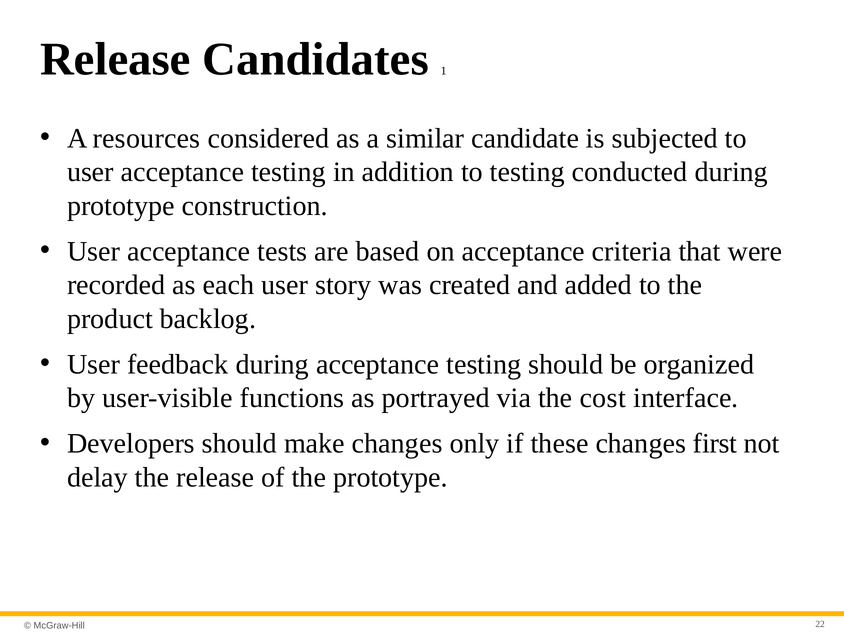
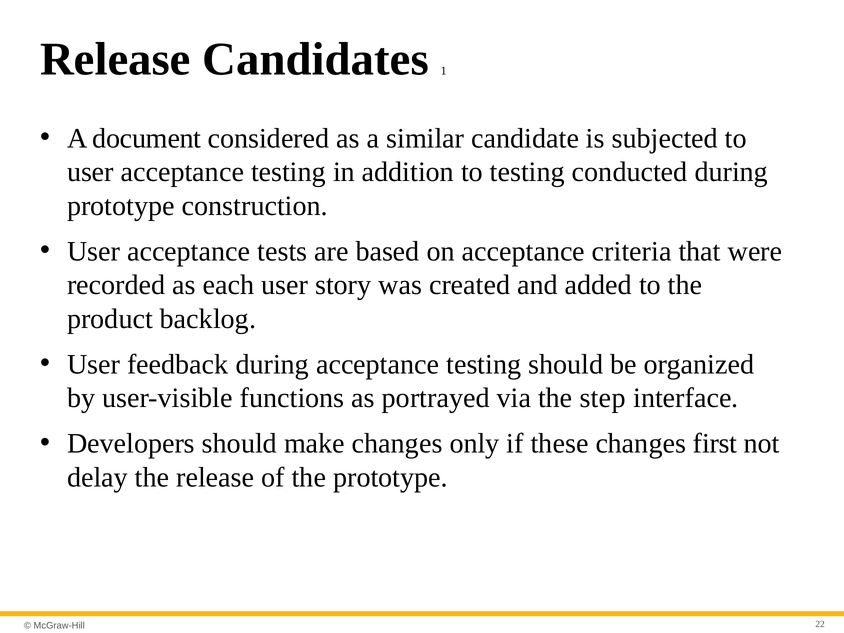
resources: resources -> document (147, 138)
cost: cost -> step (603, 398)
